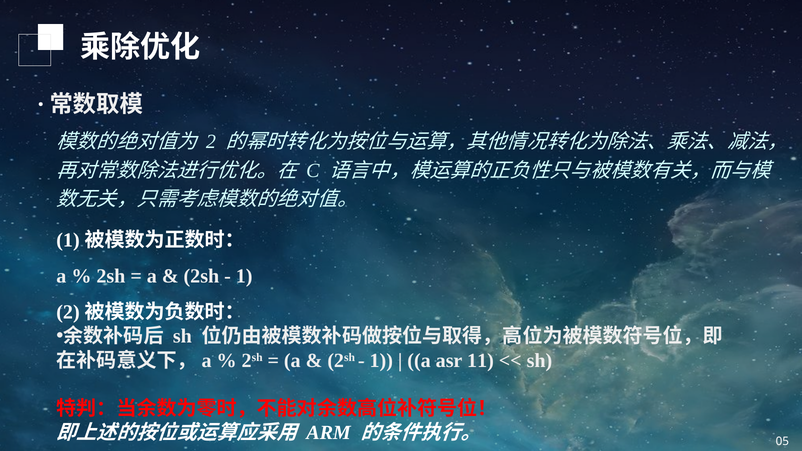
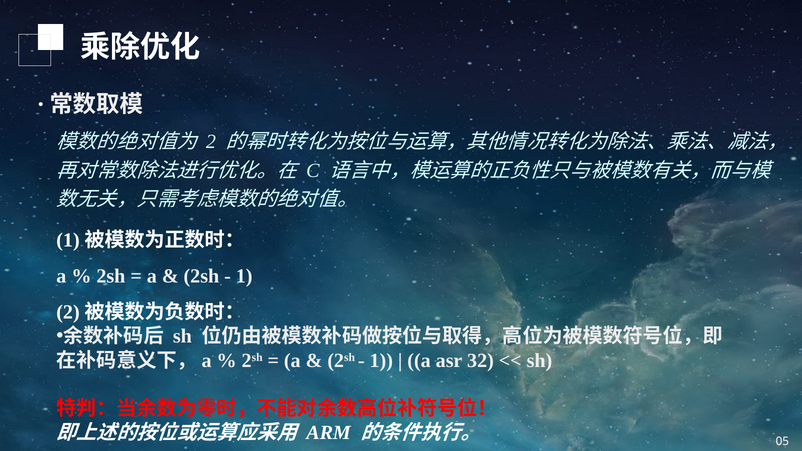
11: 11 -> 32 (480, 361)
